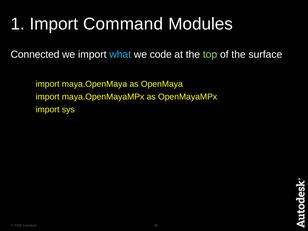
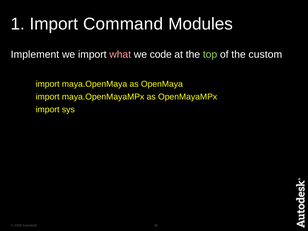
Connected: Connected -> Implement (35, 55)
what colour: light blue -> pink (120, 55)
surface: surface -> custom (265, 55)
